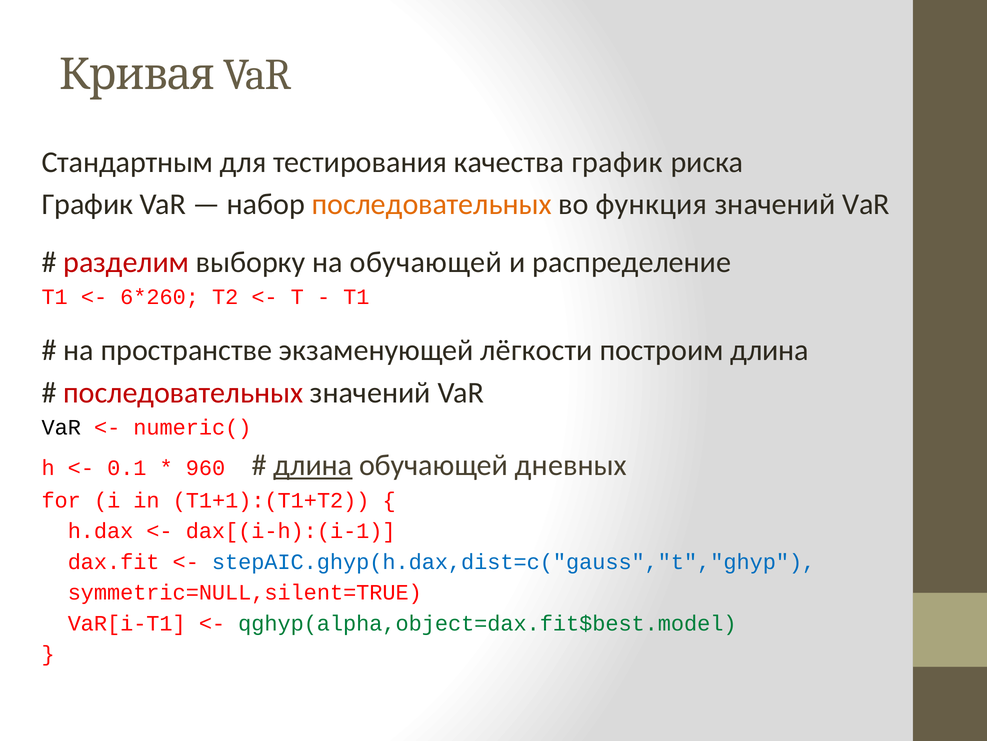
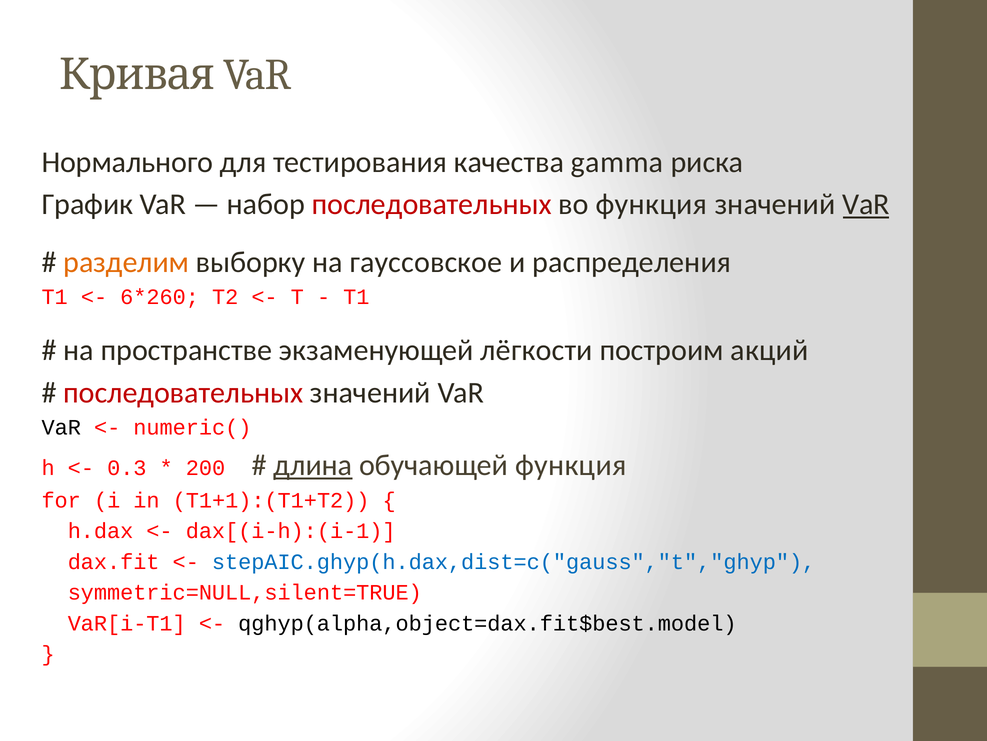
Стандартным: Стандартным -> Нормального (127, 162)
качества график: график -> gamma (617, 162)
последовательных colour: orange -> red (432, 204)
VaR underline: none -> present (866, 204)
разделим colour: red -> orange (126, 262)
на обучающей: обучающей -> гауссовское (426, 262)
распределение: распределение -> распределения (632, 262)
построим длина: длина -> акций (769, 350)
0.1: 0.1 -> 0.3 (127, 468)
960: 960 -> 200 (205, 468)
обучающей дневных: дневных -> функция (571, 465)
qghyp(alpha,object=dax.fit$best.model colour: green -> black (487, 623)
